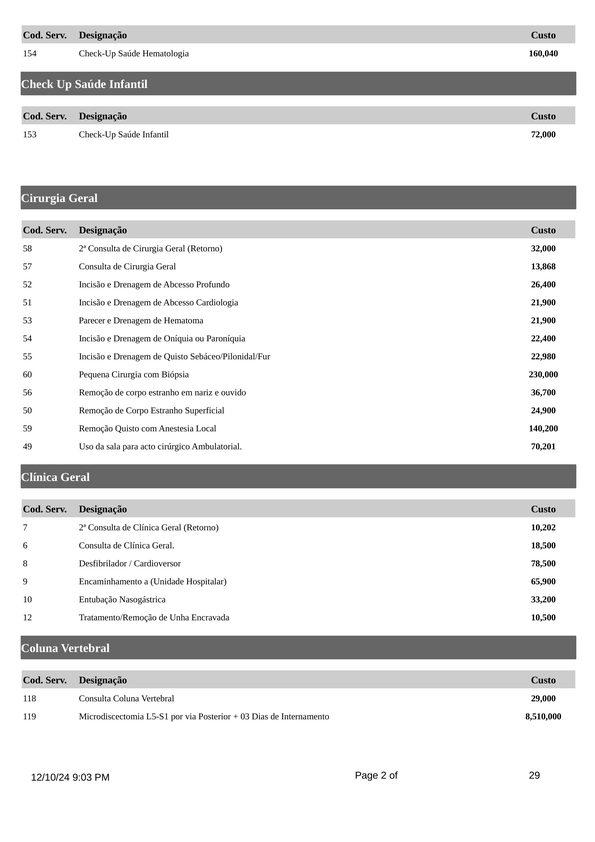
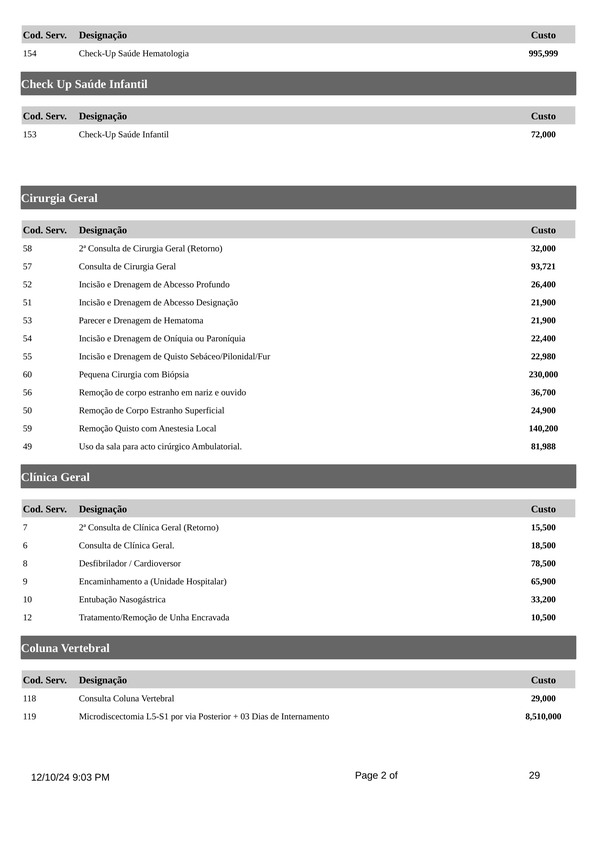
160,040: 160,040 -> 995,999 (543, 54)
13,868: 13,868 -> 93,721 (543, 267)
Abcesso Cardiologia: Cardiologia -> Designação (217, 303)
70,201: 70,201 -> 81,988 (543, 447)
10,202: 10,202 -> 15,500 (543, 528)
